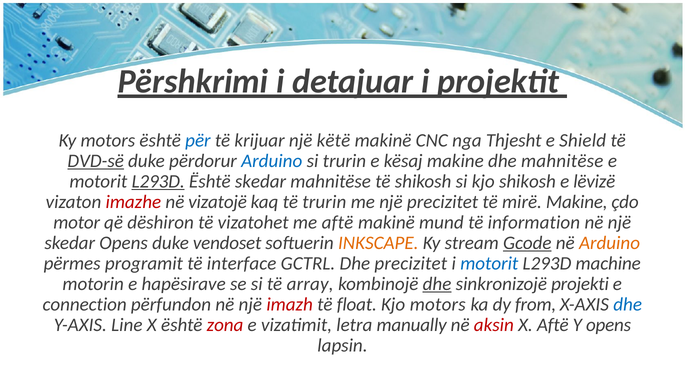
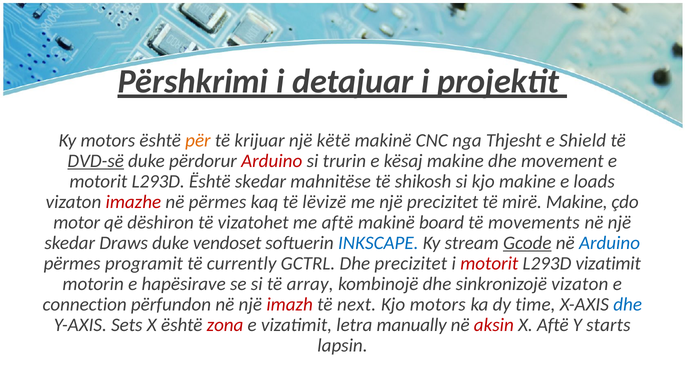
për colour: blue -> orange (198, 140)
Arduino colour: blue -> red (272, 161)
dhe mahnitëse: mahnitëse -> movement (562, 161)
L293D underline: present -> none (158, 181)
kjo shikosh: shikosh -> makine (527, 181)
lëvizë: lëvizë -> loads (594, 181)
në vizatojë: vizatojë -> përmes (217, 202)
të trurin: trurin -> lëvizë (324, 202)
mund: mund -> board (442, 223)
information: information -> movements (534, 223)
skedar Opens: Opens -> Draws (124, 243)
INKSCAPE colour: orange -> blue (378, 243)
Arduino colour: orange -> blue (610, 243)
interface: interface -> currently (242, 264)
motorit colour: blue -> red (489, 264)
L293D machine: machine -> vizatimit (608, 264)
dhe underline: present -> none (437, 284)
sinkronizojë projekti: projekti -> vizaton (580, 284)
float: float -> next (357, 305)
from: from -> time (535, 305)
Line: Line -> Sets (127, 325)
Y opens: opens -> starts (608, 325)
